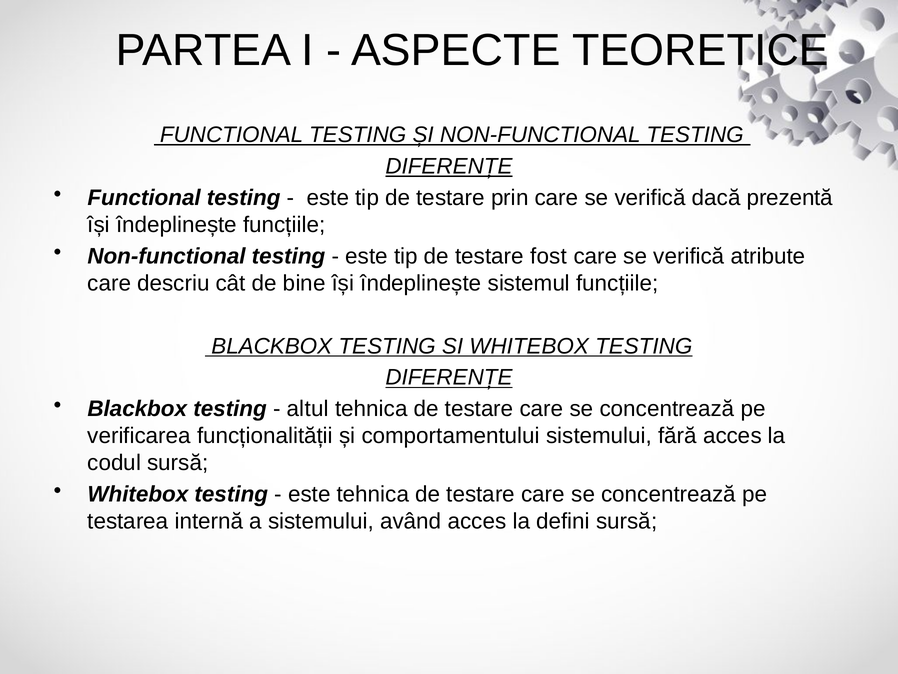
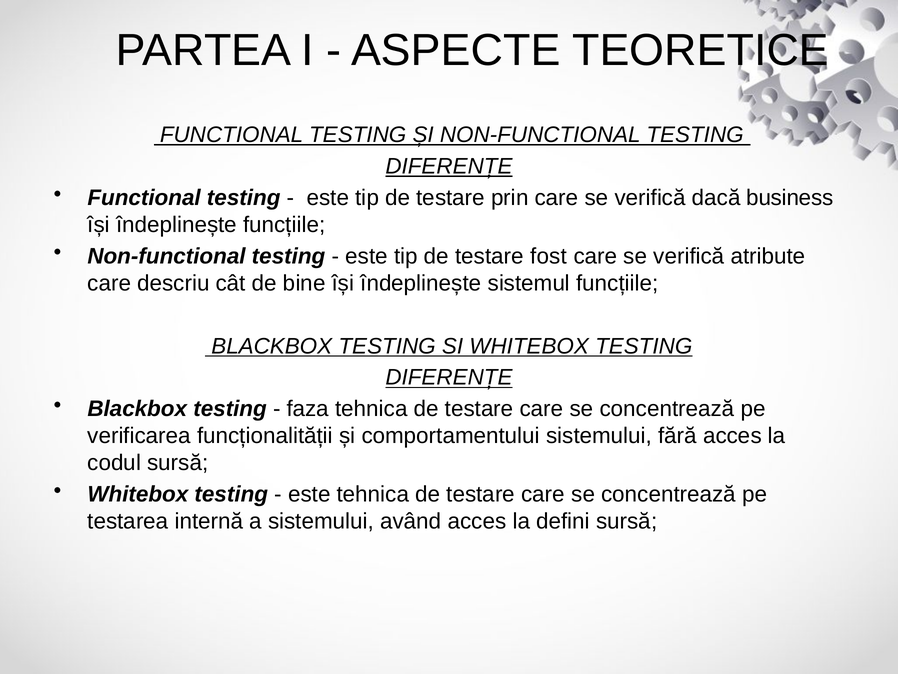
prezentă: prezentă -> business (790, 198)
altul: altul -> faza (308, 409)
